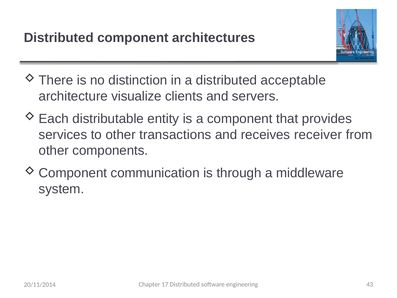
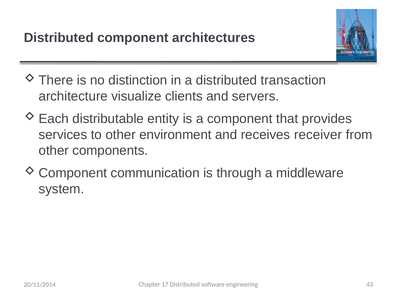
acceptable: acceptable -> transaction (293, 80)
transactions: transactions -> environment (175, 135)
